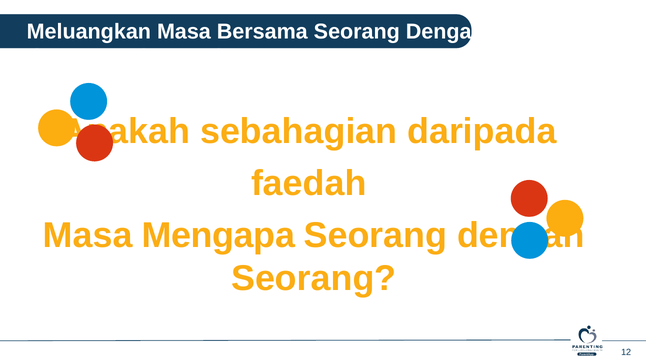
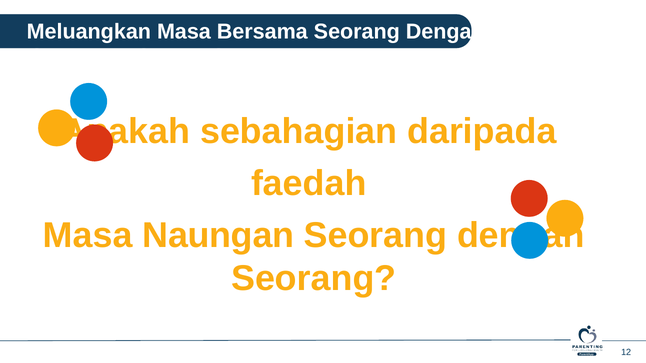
Mengapa: Mengapa -> Naungan (218, 235)
